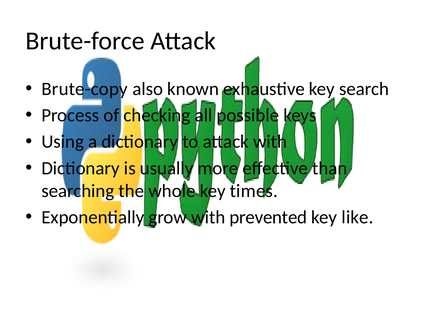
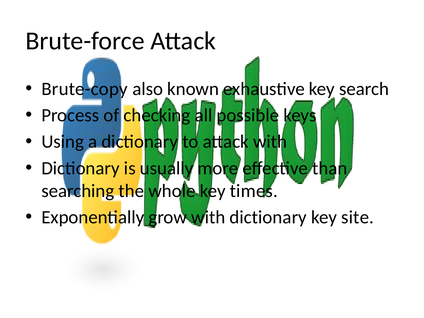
with prevented: prevented -> dictionary (268, 217)
like: like -> site (358, 217)
